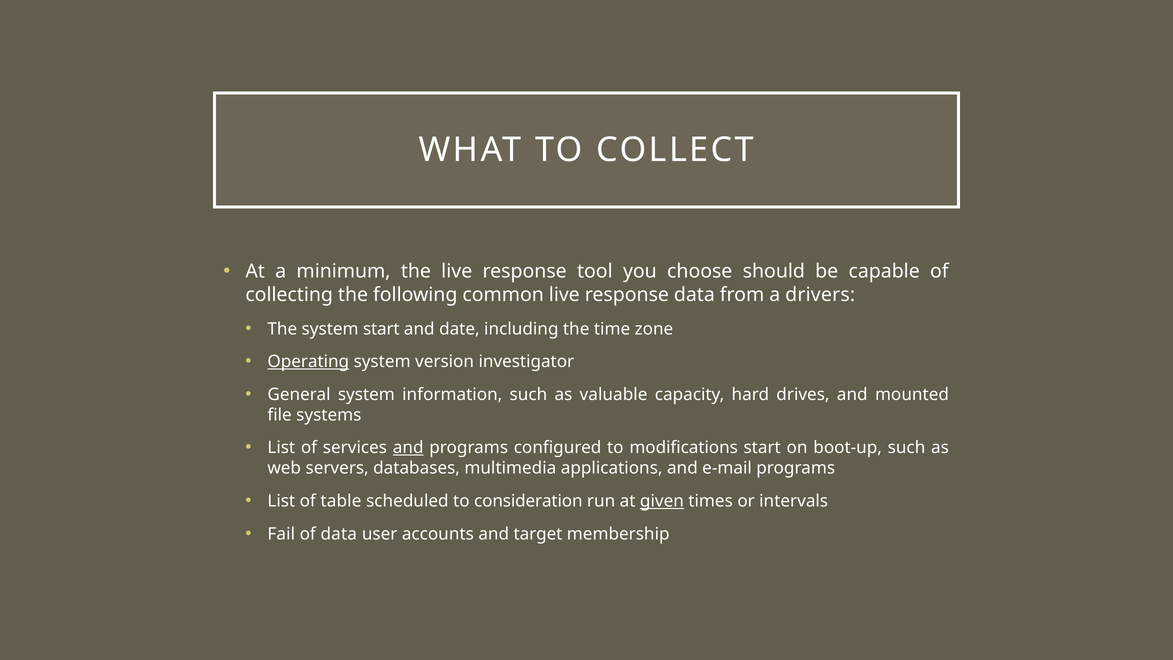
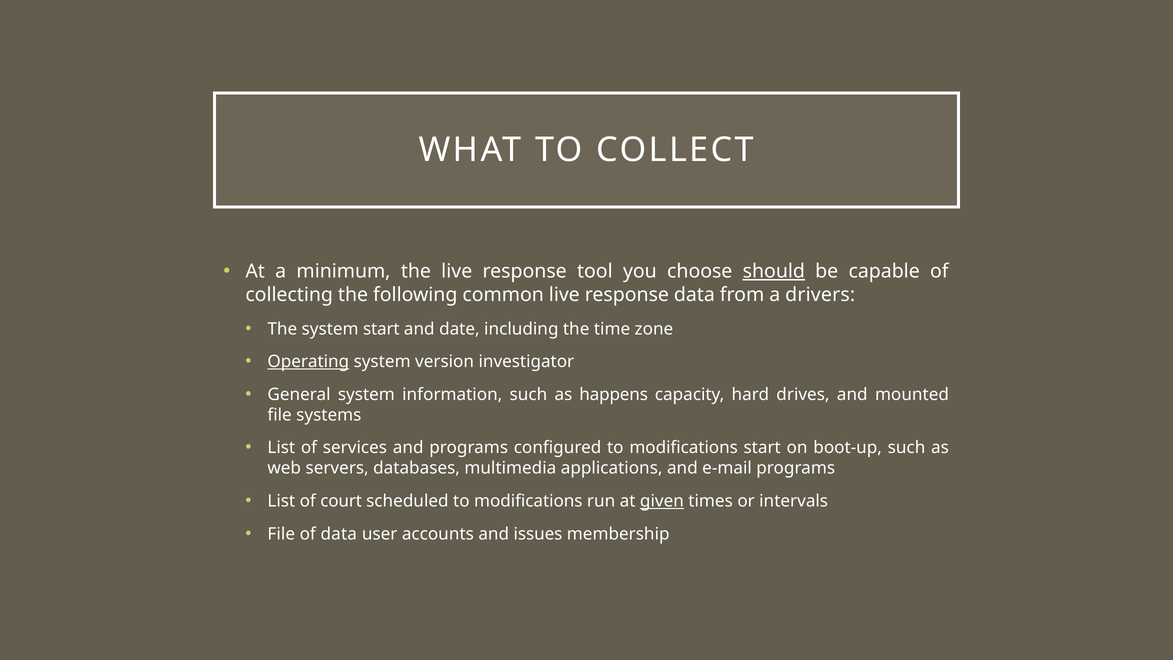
should underline: none -> present (774, 271)
valuable: valuable -> happens (614, 394)
and underline: present -> none (408, 448)
table: table -> court (341, 501)
scheduled to consideration: consideration -> modifications (528, 501)
Fail: Fail -> File (281, 534)
target: target -> issues (538, 534)
